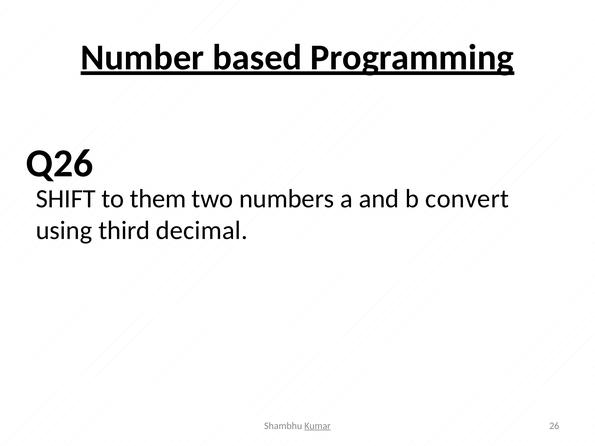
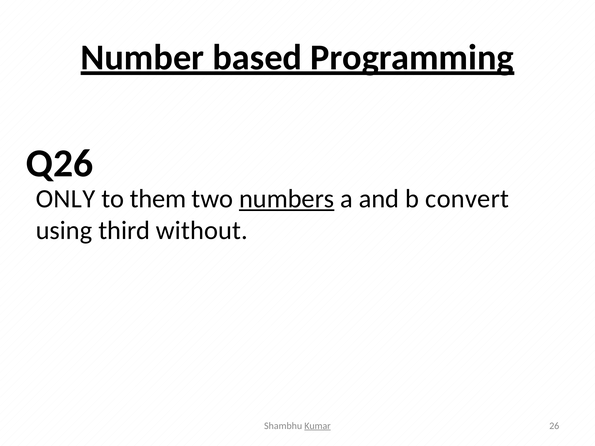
SHIFT: SHIFT -> ONLY (66, 199)
numbers underline: none -> present (287, 199)
decimal: decimal -> without (202, 231)
